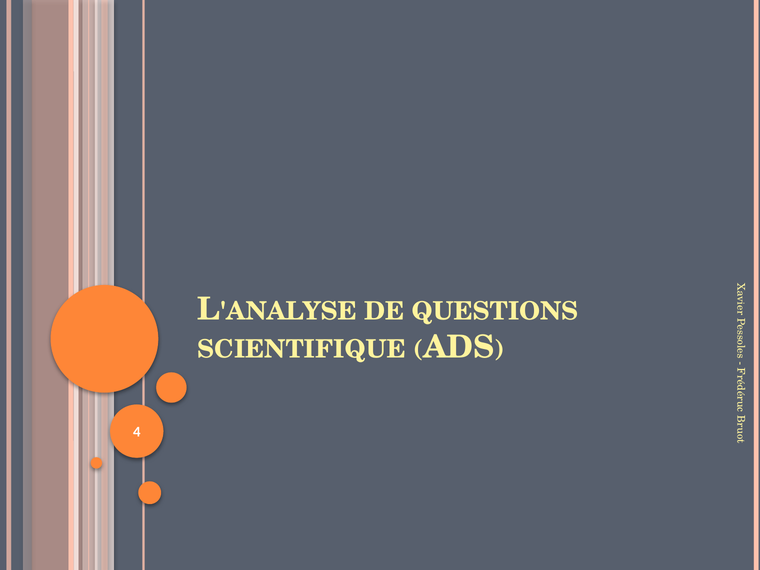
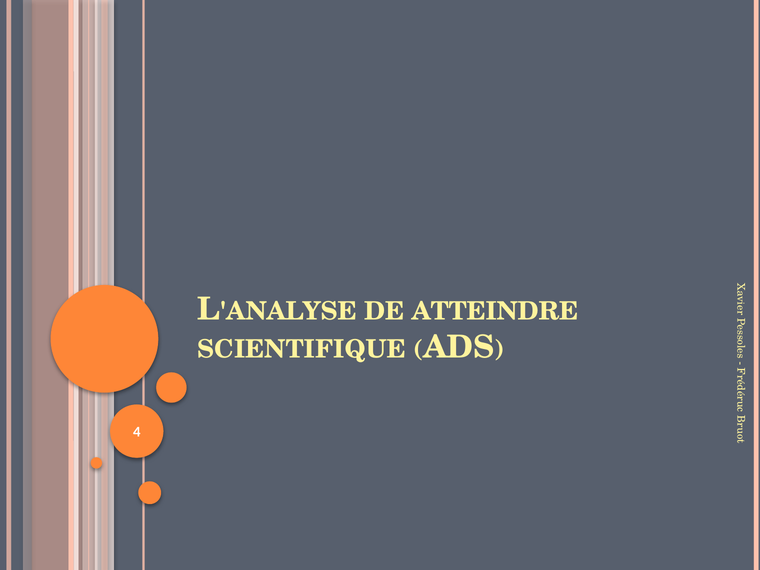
QUESTIONS: QUESTIONS -> ATTEINDRE (495, 311)
